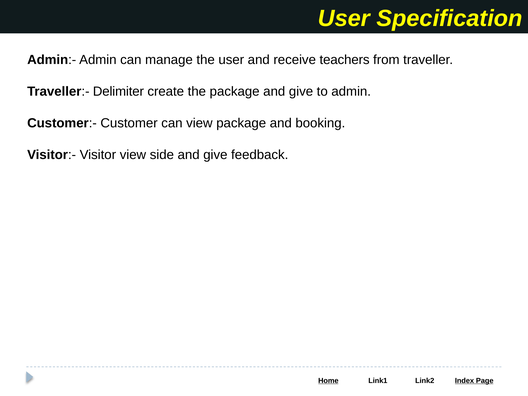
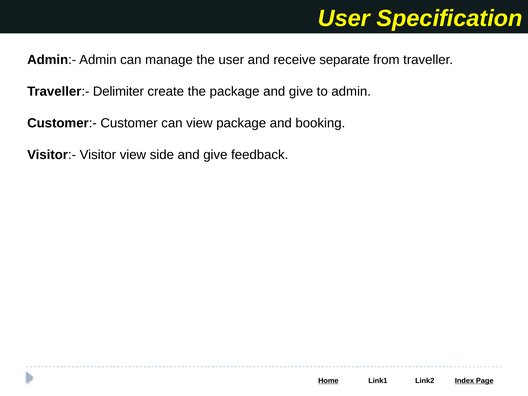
teachers: teachers -> separate (345, 60)
